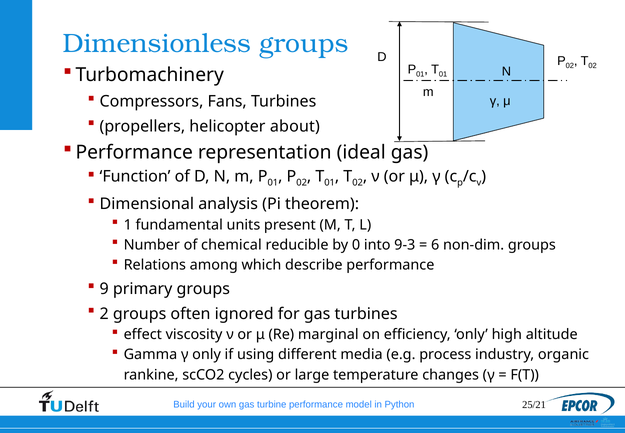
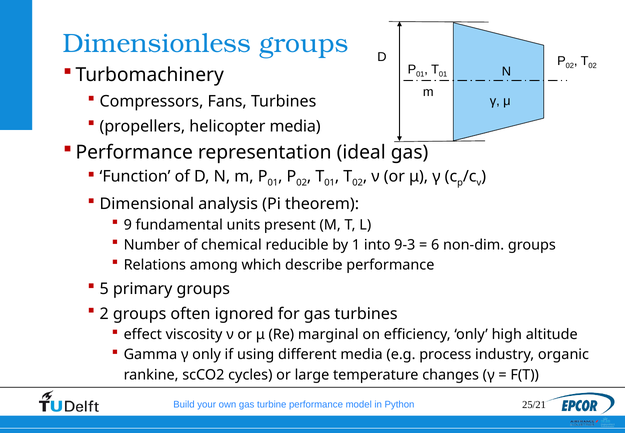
helicopter about: about -> media (295, 126)
1: 1 -> 9 (128, 225)
0: 0 -> 1 (356, 245)
9: 9 -> 5 (104, 289)
